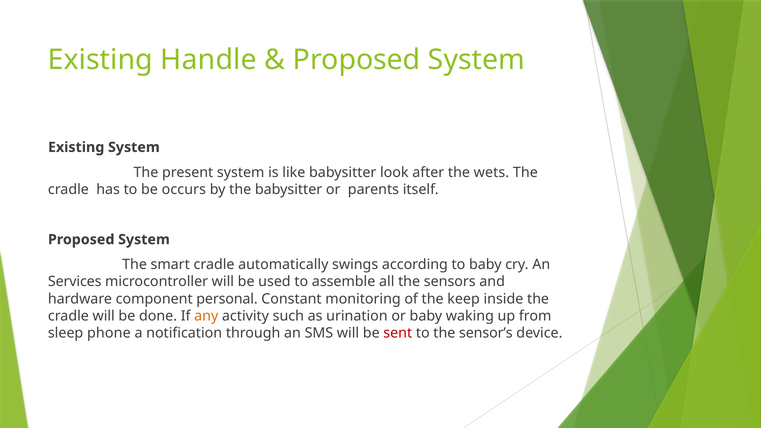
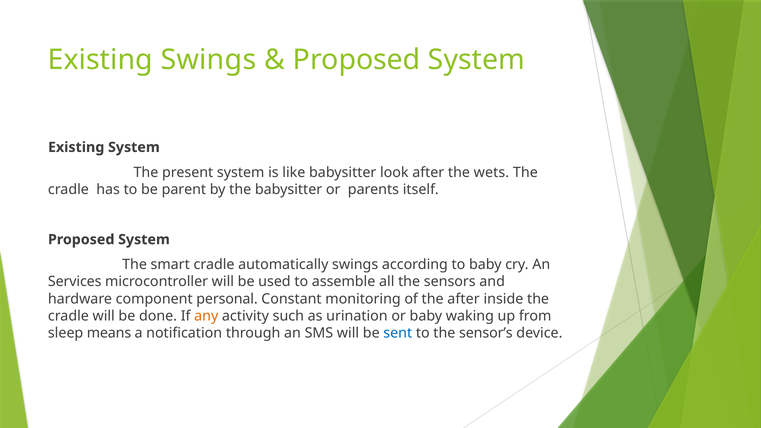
Existing Handle: Handle -> Swings (208, 60)
occurs: occurs -> parent (184, 189)
the keep: keep -> after (464, 299)
phone: phone -> means (109, 333)
sent colour: red -> blue (398, 333)
